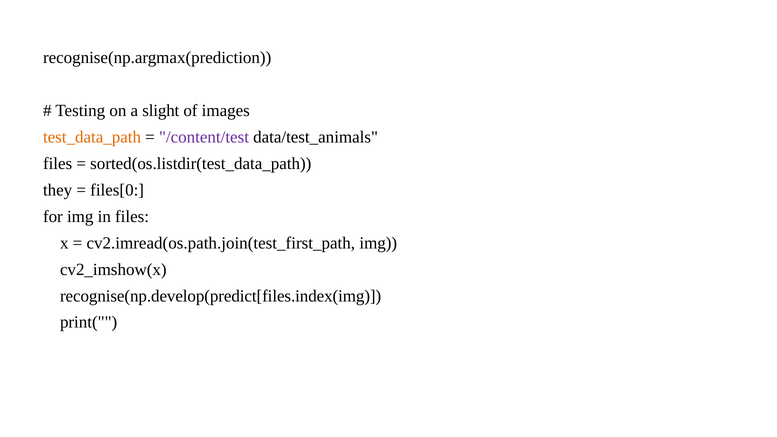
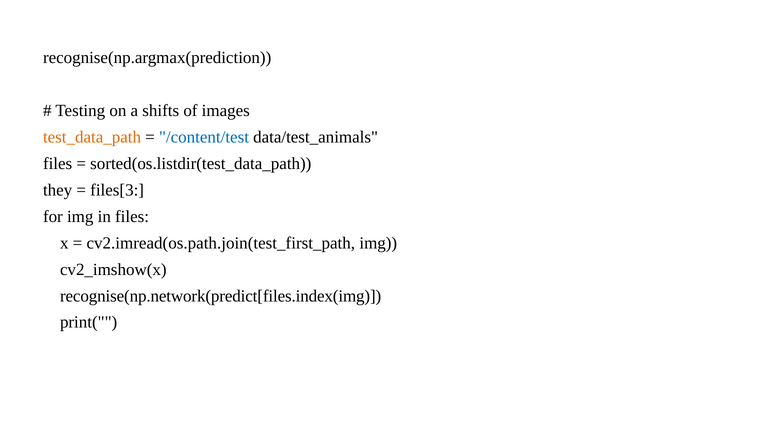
slight: slight -> shifts (161, 111)
/content/test colour: purple -> blue (204, 137)
files[0: files[0 -> files[3 (117, 190)
recognise(np.develop(predict[files.index(img: recognise(np.develop(predict[files.index(img -> recognise(np.network(predict[files.index(img (221, 296)
